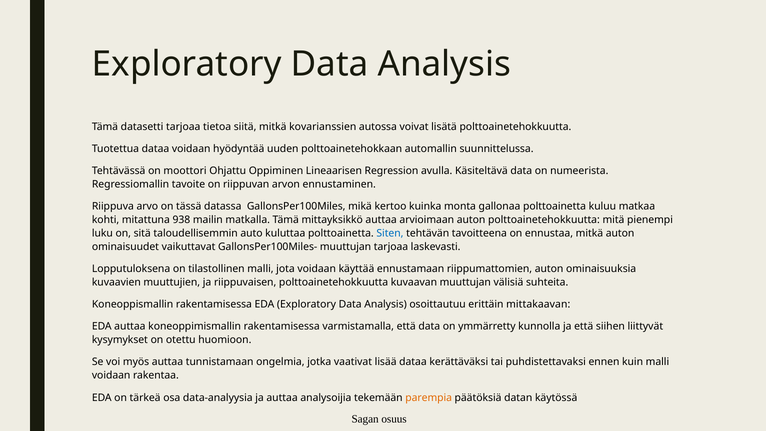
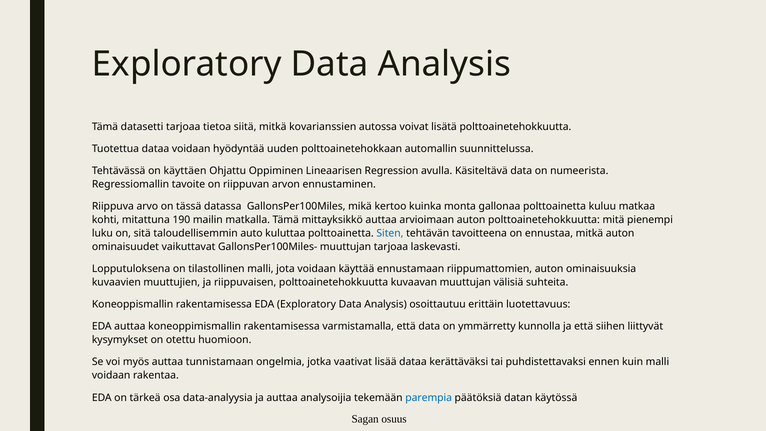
moottori: moottori -> käyttäen (185, 171)
938: 938 -> 190 (181, 220)
mittakaavan: mittakaavan -> luotettavuus (538, 304)
parempia colour: orange -> blue (429, 397)
